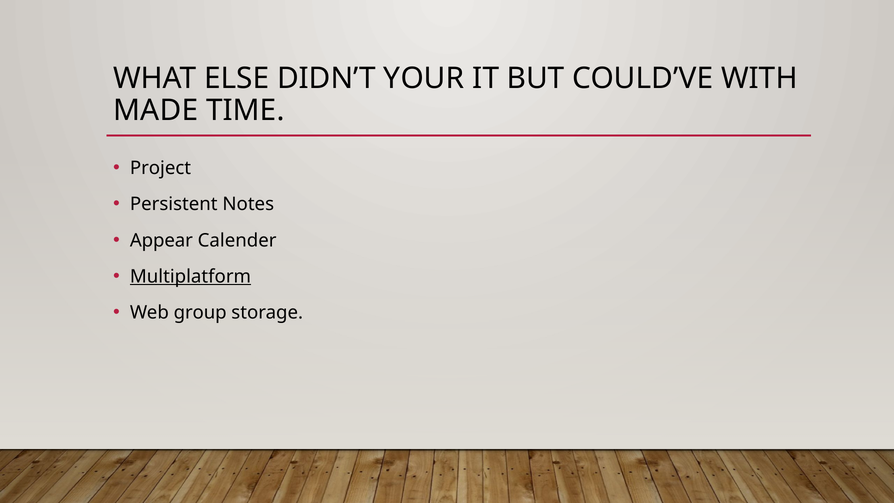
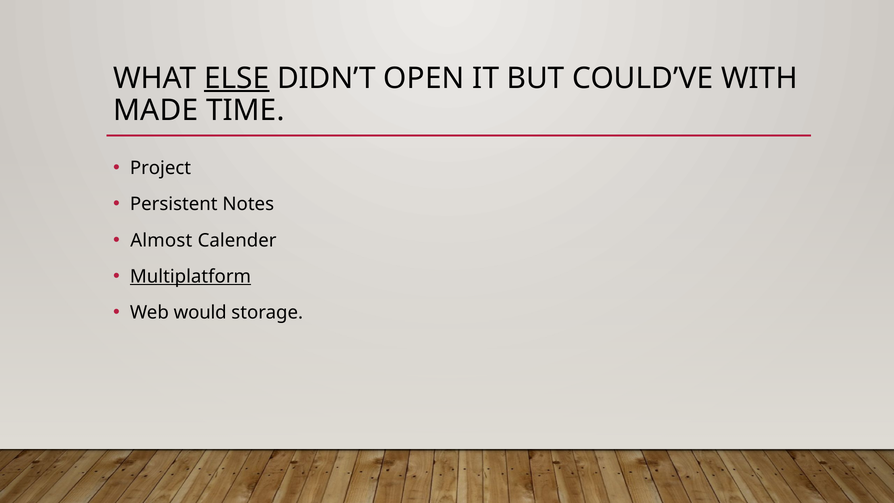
ELSE underline: none -> present (237, 78)
YOUR: YOUR -> OPEN (424, 78)
Appear: Appear -> Almost (161, 240)
group: group -> would (200, 313)
